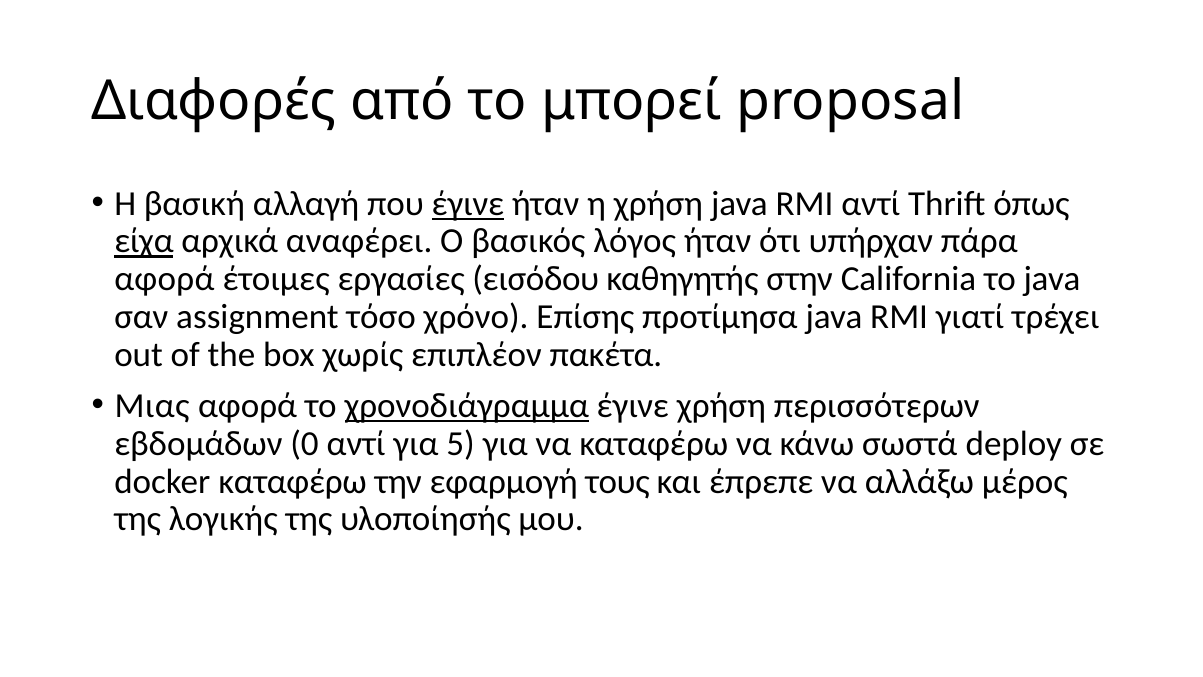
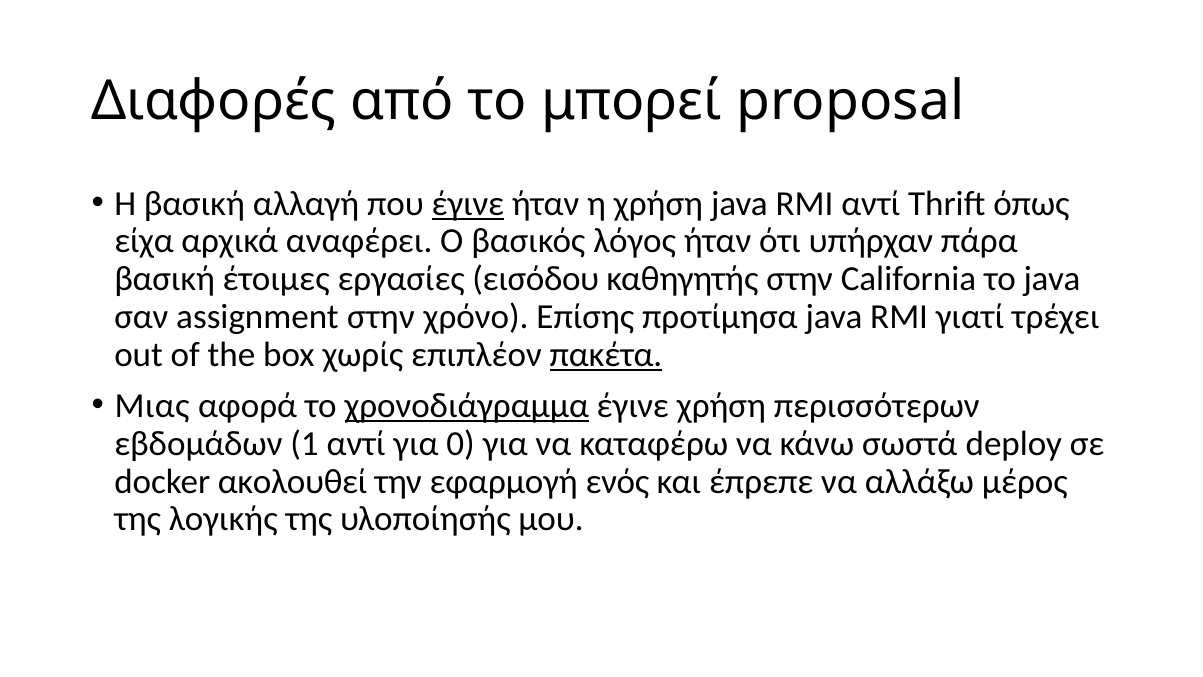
είχα underline: present -> none (144, 241)
αφορά: αφορά -> βασική (165, 279)
assignment τόσο: τόσο -> στην (381, 317)
πακέτα underline: none -> present (606, 355)
0: 0 -> 1 (305, 443)
5: 5 -> 0 (461, 443)
docker καταφέρω: καταφέρω -> ακολουθεί (293, 481)
τους: τους -> ενός (617, 481)
